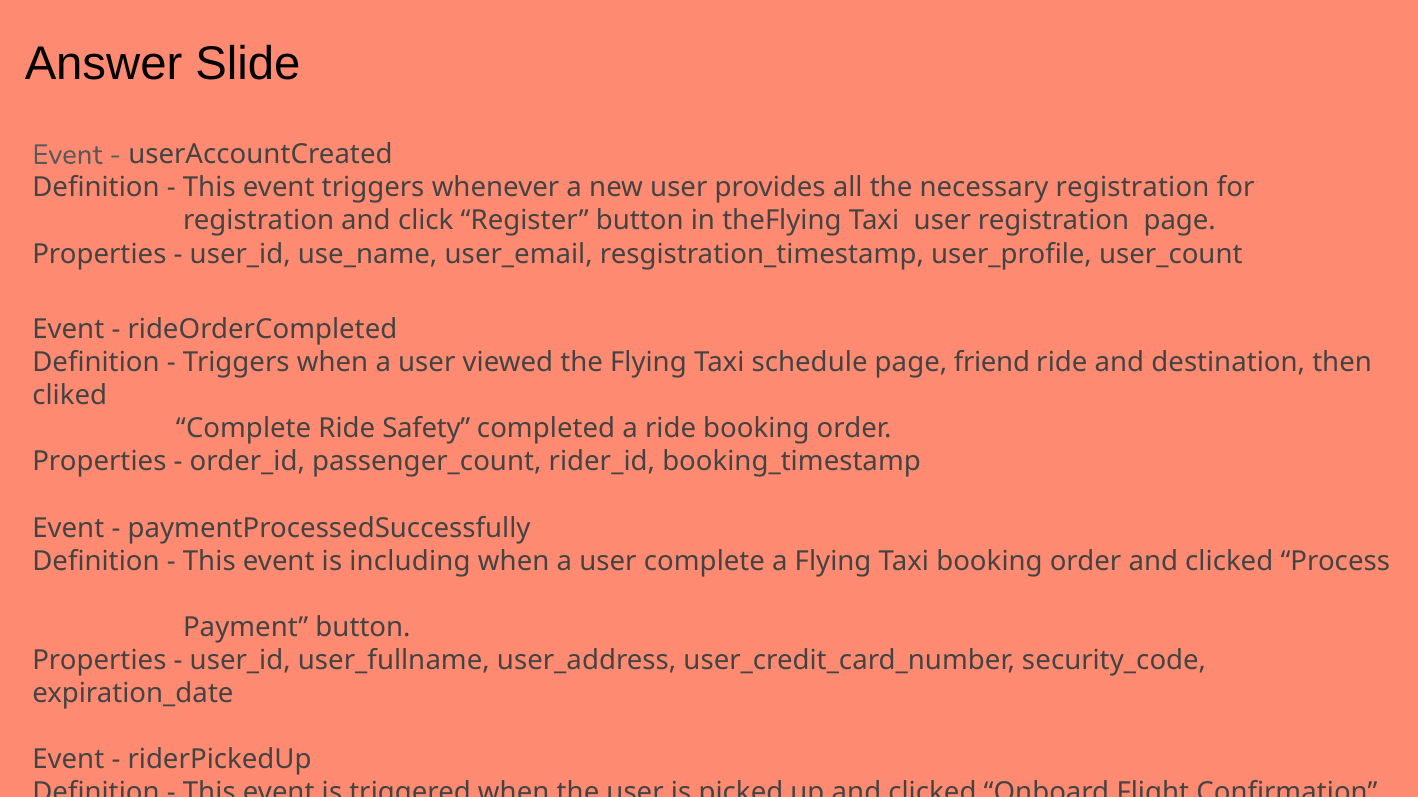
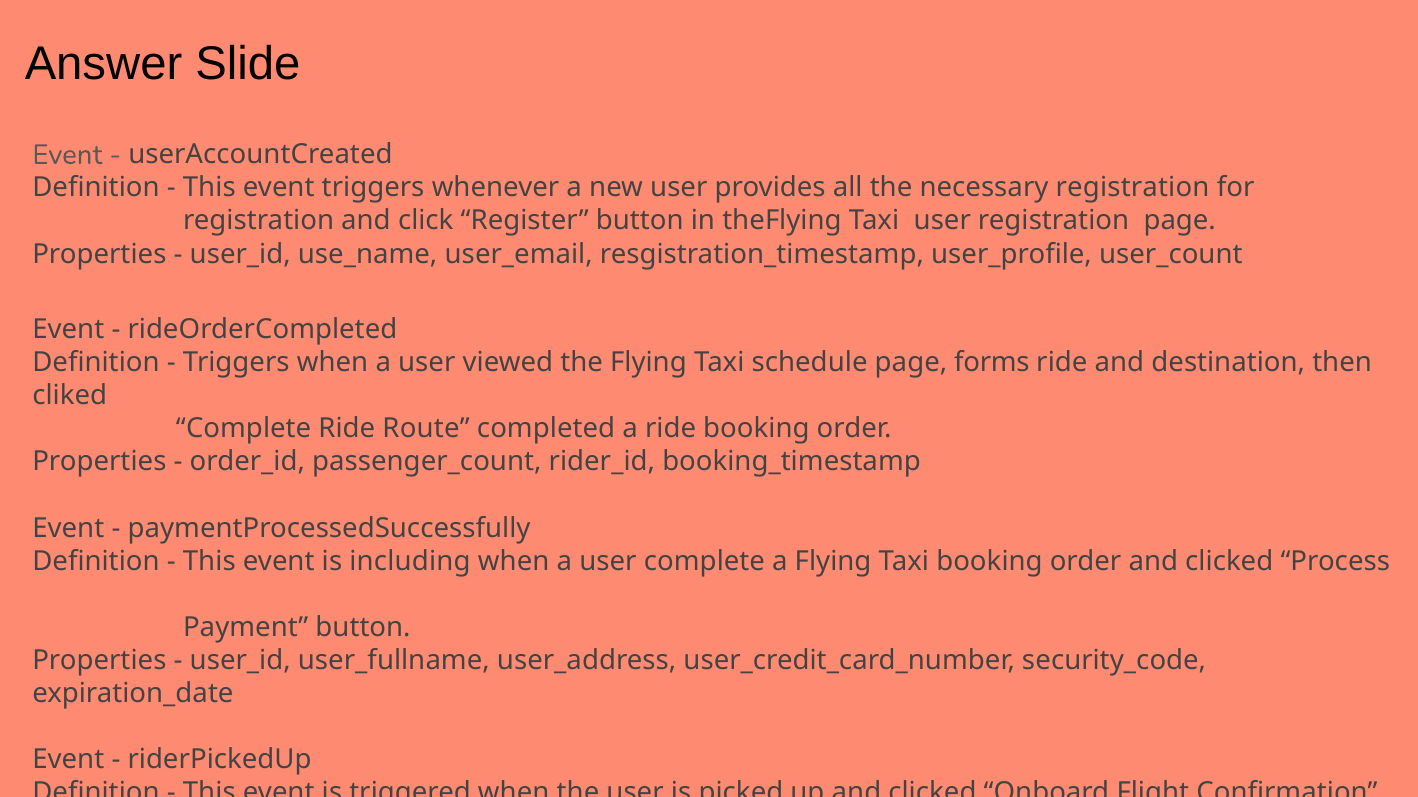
friend: friend -> forms (992, 363)
Safety: Safety -> Route (426, 429)
